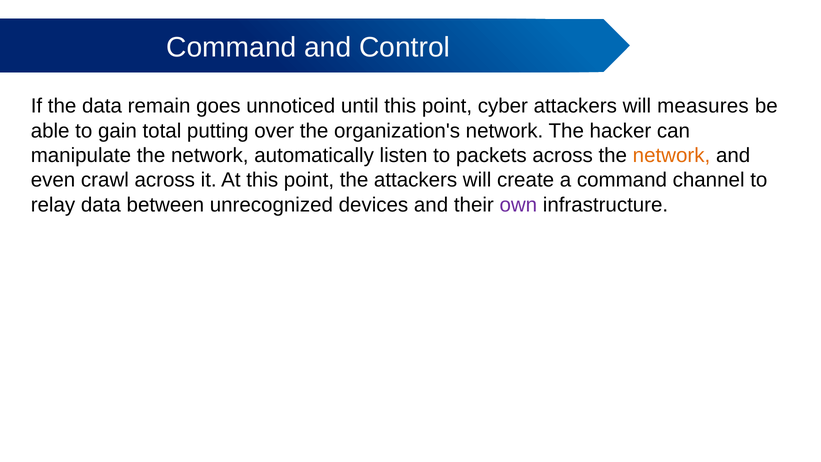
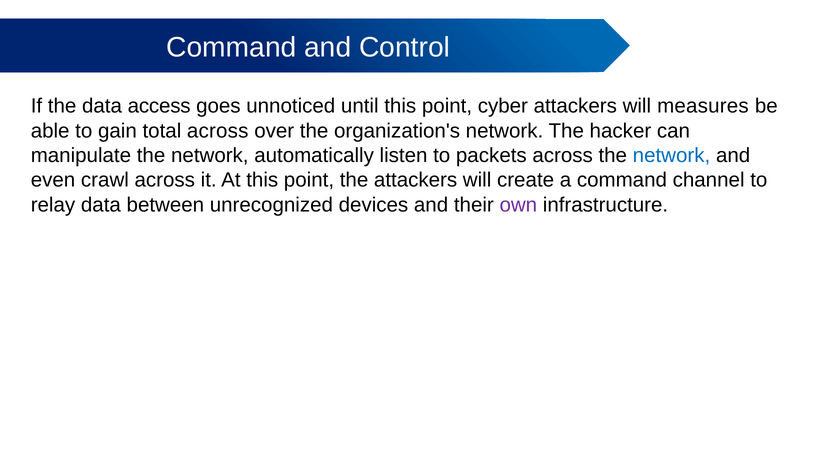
remain: remain -> access (159, 106)
total putting: putting -> across (218, 131)
network colour: orange -> blue (671, 155)
